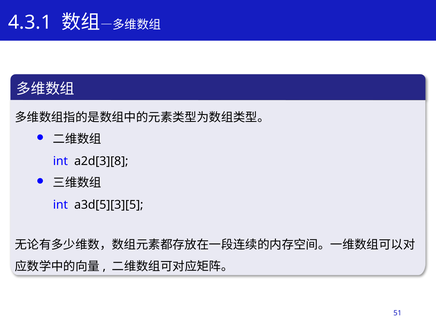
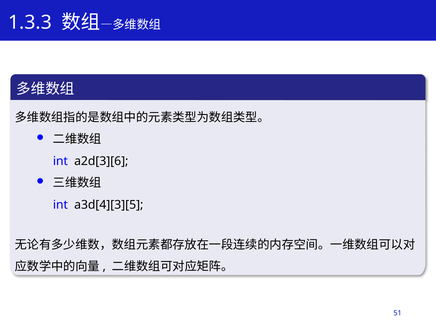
4.3.1: 4.3.1 -> 1.3.3 (30, 23)
a2d[3][8: a2d[3][8 -> a2d[3][6 (101, 161)
a3d[5][3][5: a3d[5][3][5 -> a3d[4][3][5 (109, 205)
